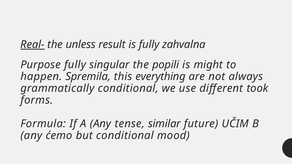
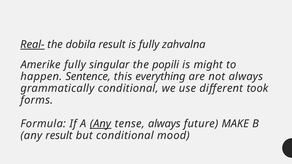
unless: unless -> dobila (81, 45)
Purpose: Purpose -> Amerike (41, 65)
Spremila: Spremila -> Sentence (88, 77)
Any underline: none -> present (101, 124)
tense similar: similar -> always (164, 124)
UČIM: UČIM -> MAKE (235, 124)
any ćemo: ćemo -> result (59, 136)
